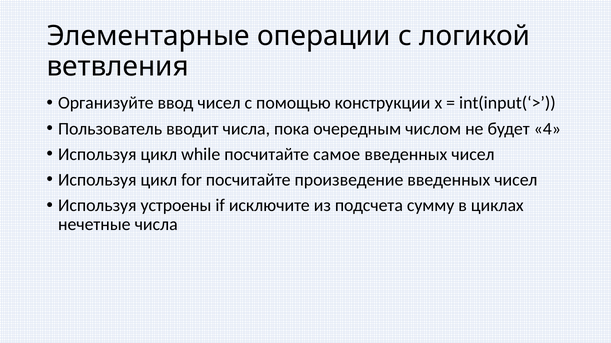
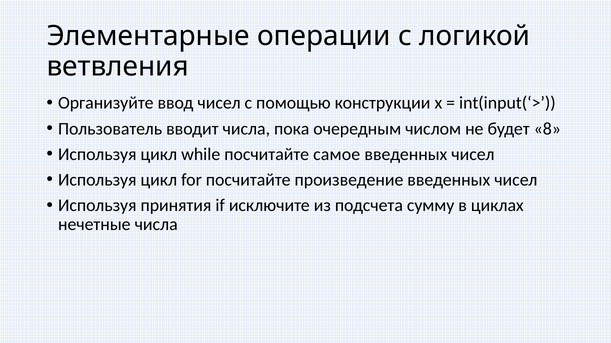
4: 4 -> 8 (547, 129)
устроены: устроены -> принятия (176, 206)
